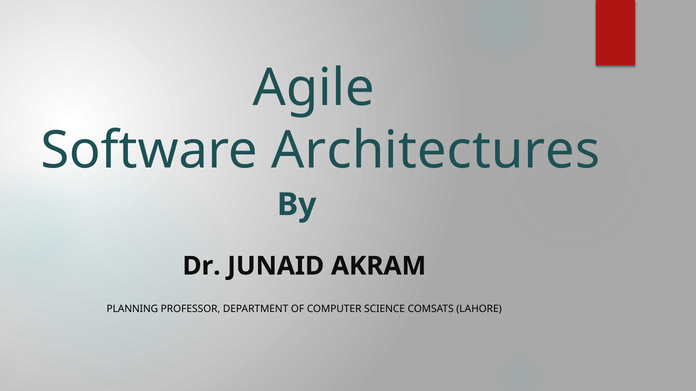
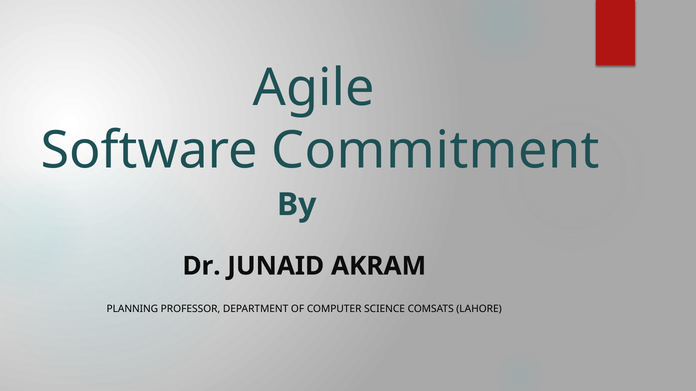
Architectures: Architectures -> Commitment (436, 151)
